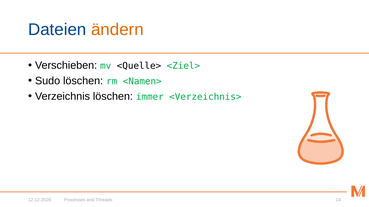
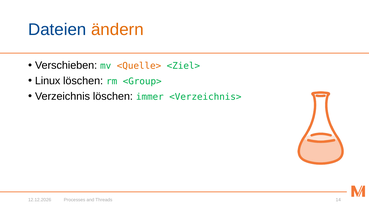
<Quelle> colour: black -> orange (139, 66)
Sudo: Sudo -> Linux (48, 81)
<Namen>: <Namen> -> <Group> (142, 82)
